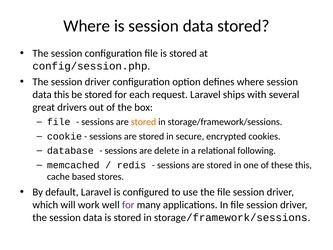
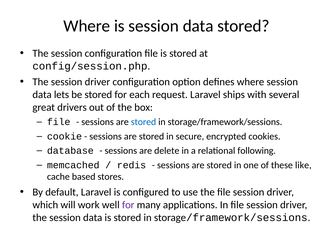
data this: this -> lets (61, 94)
stored colour: orange -> blue (144, 122)
these this: this -> like (303, 165)
